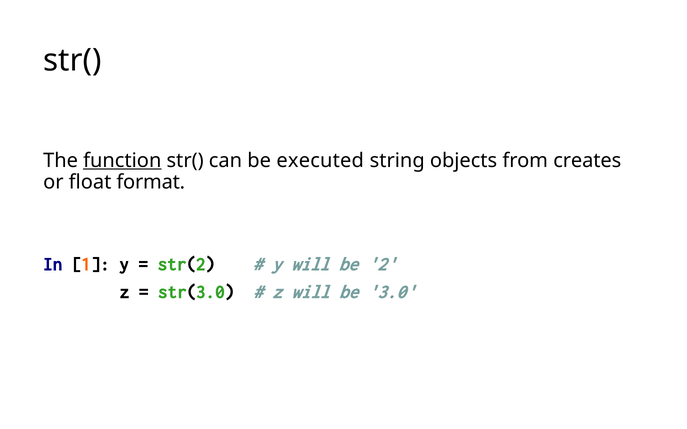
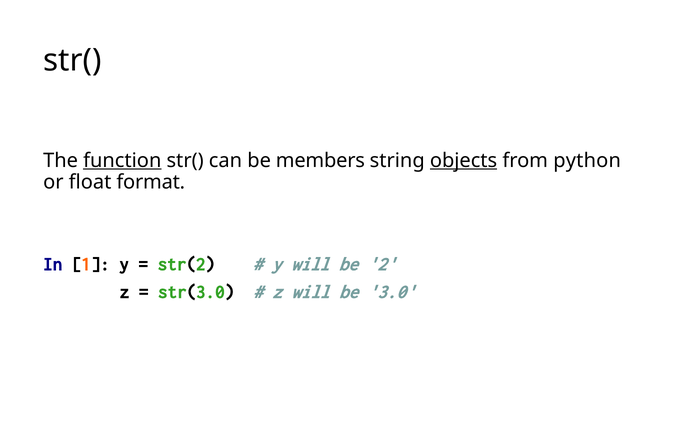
executed: executed -> members (320, 161)
objects underline: none -> present (464, 161)
creates: creates -> python (587, 161)
